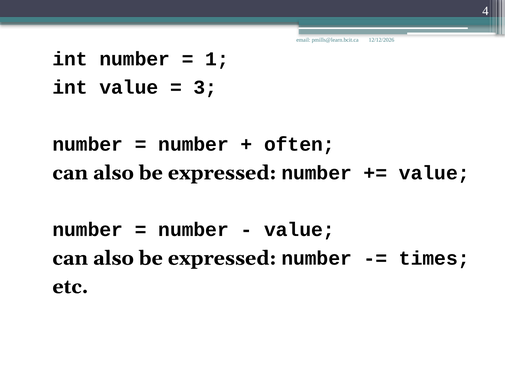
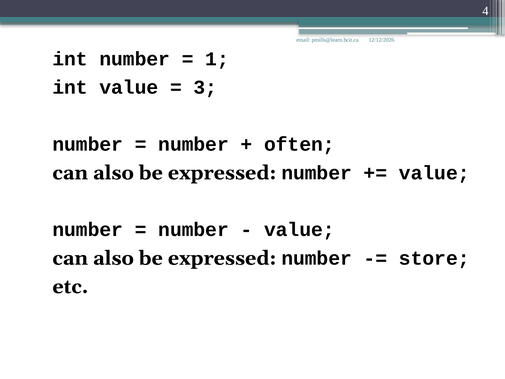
times: times -> store (434, 258)
